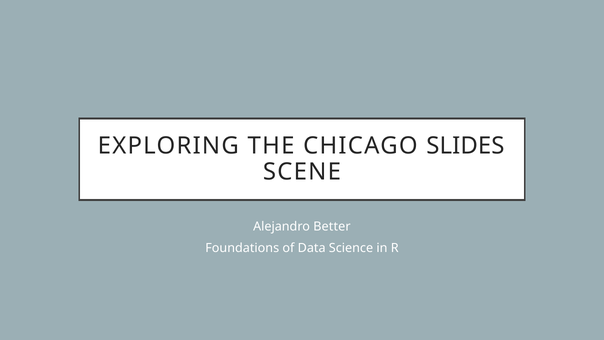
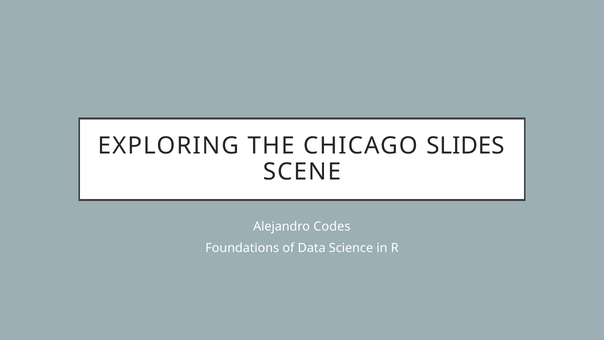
Better: Better -> Codes (332, 226)
